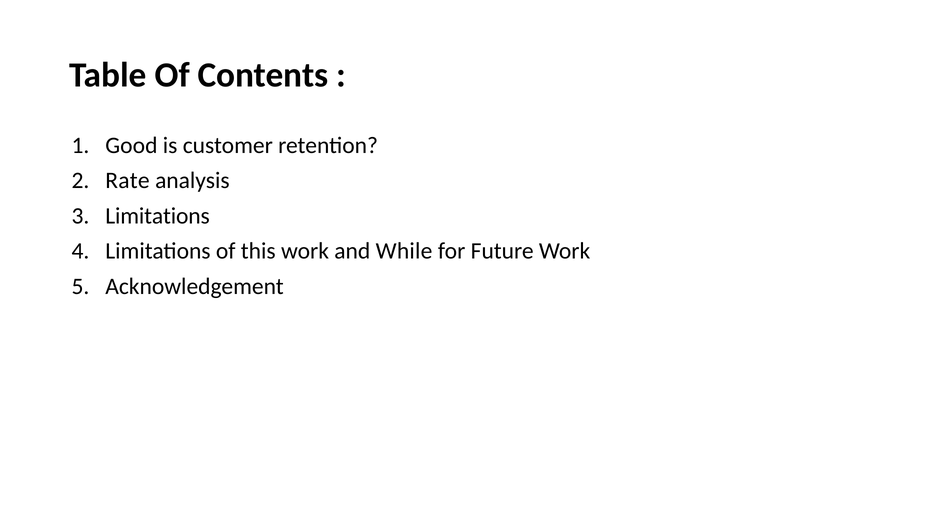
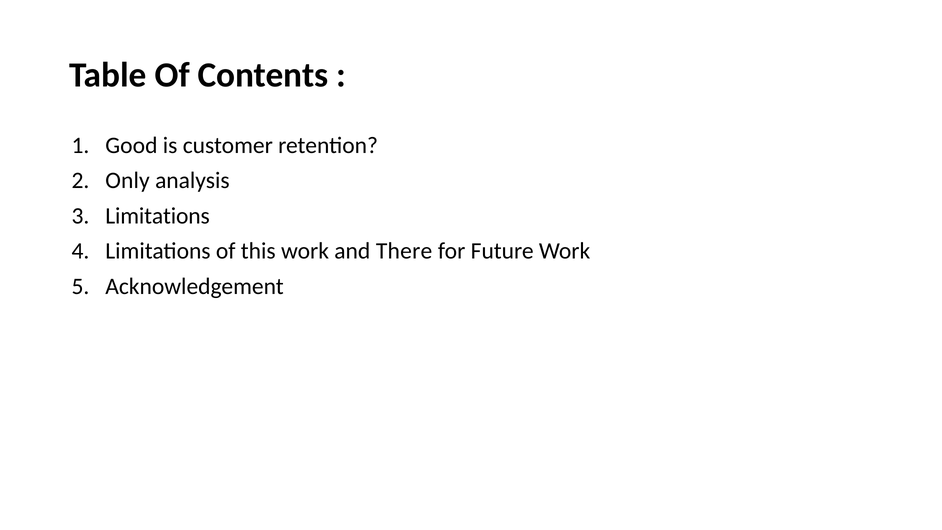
Rate: Rate -> Only (128, 180)
While: While -> There (404, 251)
